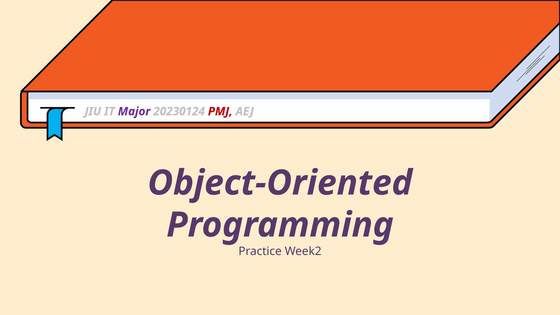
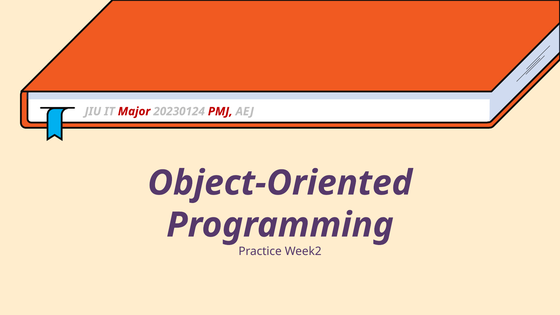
Major colour: purple -> red (134, 111)
